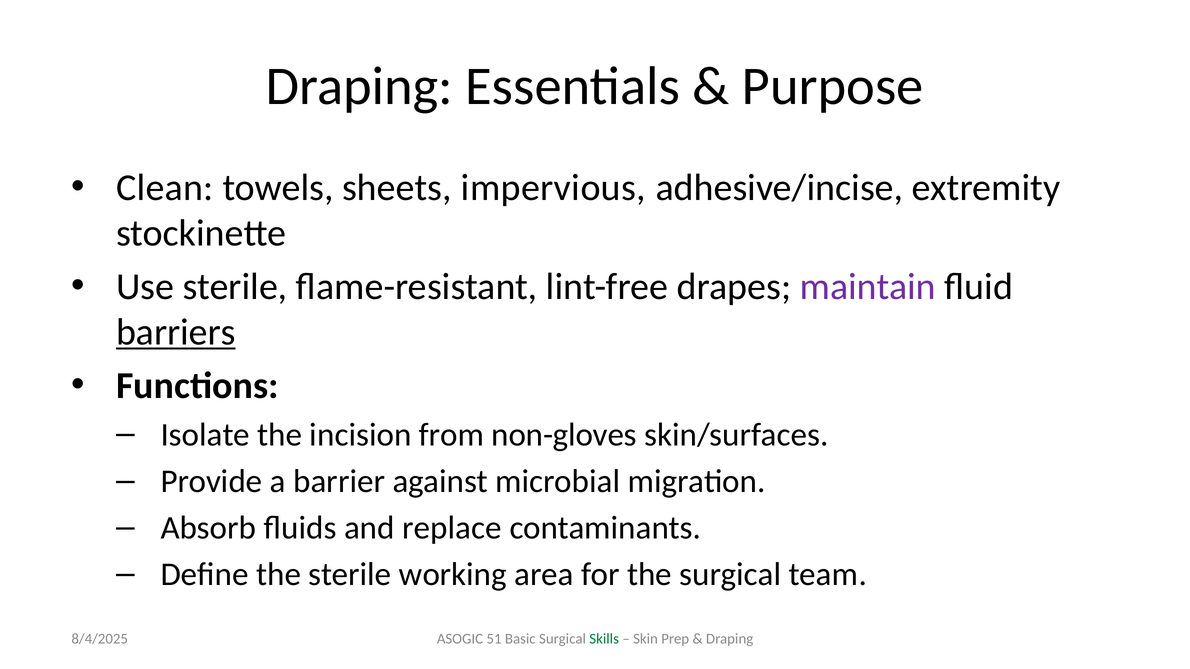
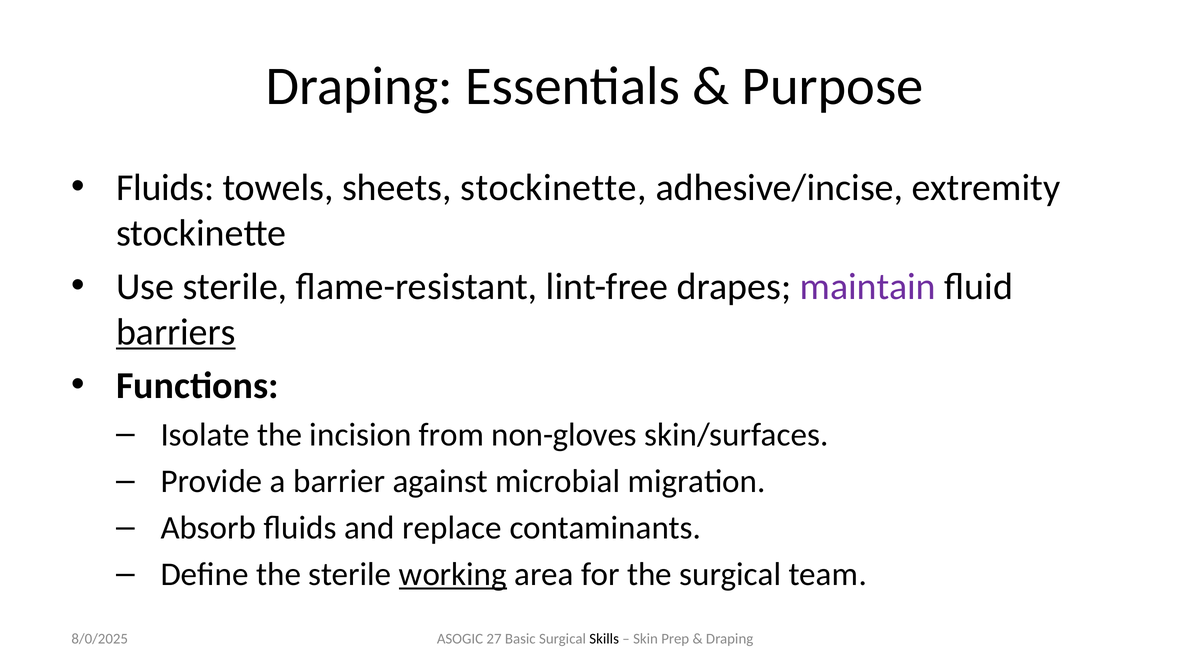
Clean: Clean -> Fluids (165, 188)
sheets impervious: impervious -> stockinette (553, 188)
working underline: none -> present (453, 575)
8/4/2025: 8/4/2025 -> 8/0/2025 (100, 639)
51: 51 -> 27 (494, 639)
Skills colour: green -> black (604, 639)
